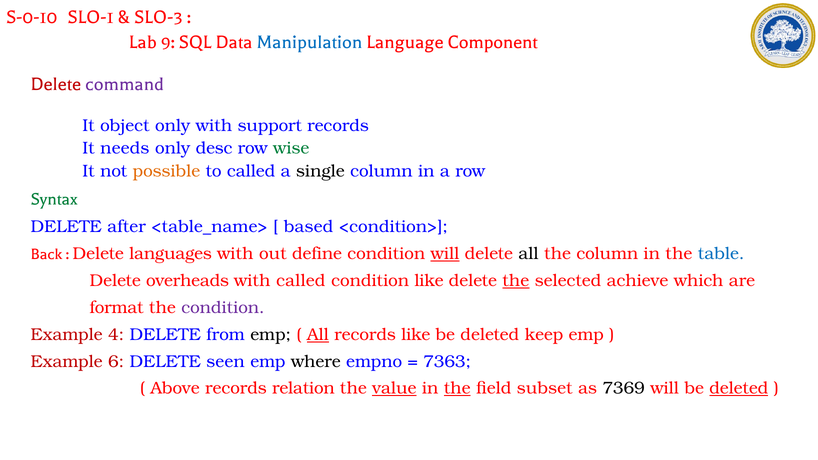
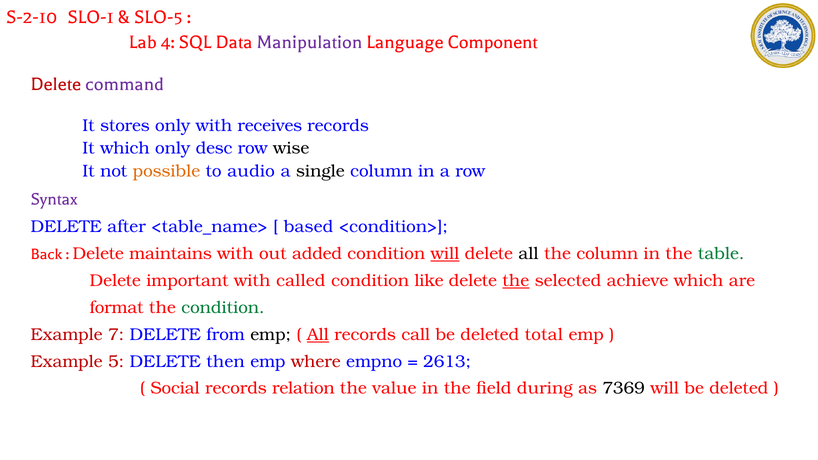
S-0-10: S-0-10 -> S-2-10 (32, 17)
SLO-3: SLO-3 -> SLO-5 (158, 17)
9: 9 -> 4 (168, 41)
Manipulation colour: blue -> purple (309, 41)
object: object -> stores (125, 126)
support: support -> receives (270, 126)
needs: needs -> which (125, 148)
wise colour: green -> black (291, 148)
to called: called -> audio (251, 171)
Syntax colour: green -> purple (54, 199)
languages: languages -> maintains (170, 254)
define: define -> added (317, 254)
table colour: blue -> green (721, 254)
overheads: overheads -> important (187, 281)
condition colour: purple -> green (223, 308)
4: 4 -> 7 (116, 335)
records like: like -> call (416, 335)
keep: keep -> total (544, 335)
6: 6 -> 5 (116, 362)
seen: seen -> then (226, 362)
where colour: black -> red (316, 362)
7363: 7363 -> 2613 (447, 362)
Above: Above -> Social (175, 388)
value underline: present -> none (394, 388)
the underline: present -> none (457, 388)
subset: subset -> during (545, 388)
deleted underline: present -> none (739, 388)
